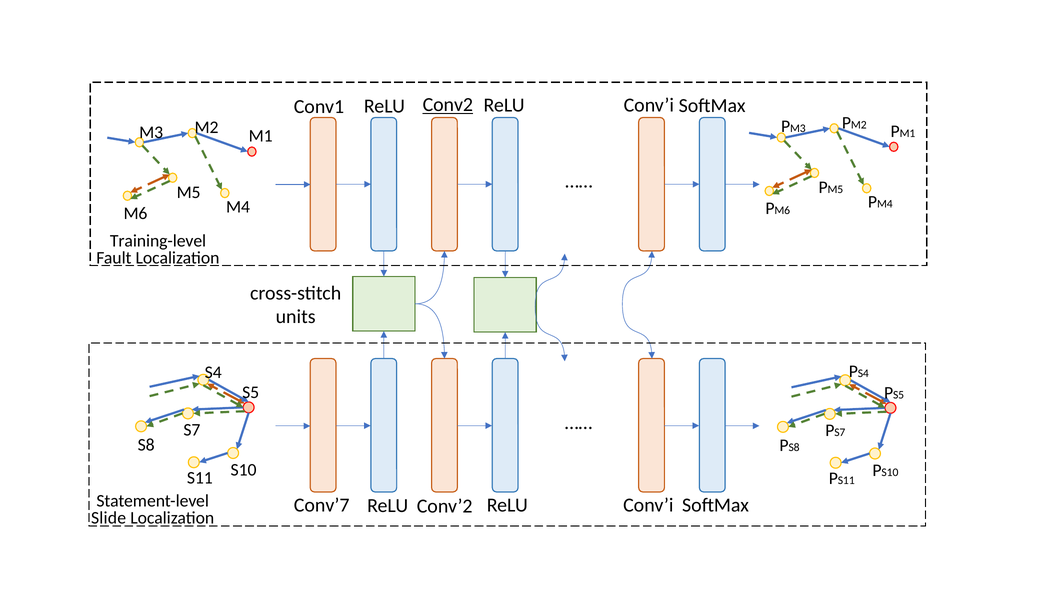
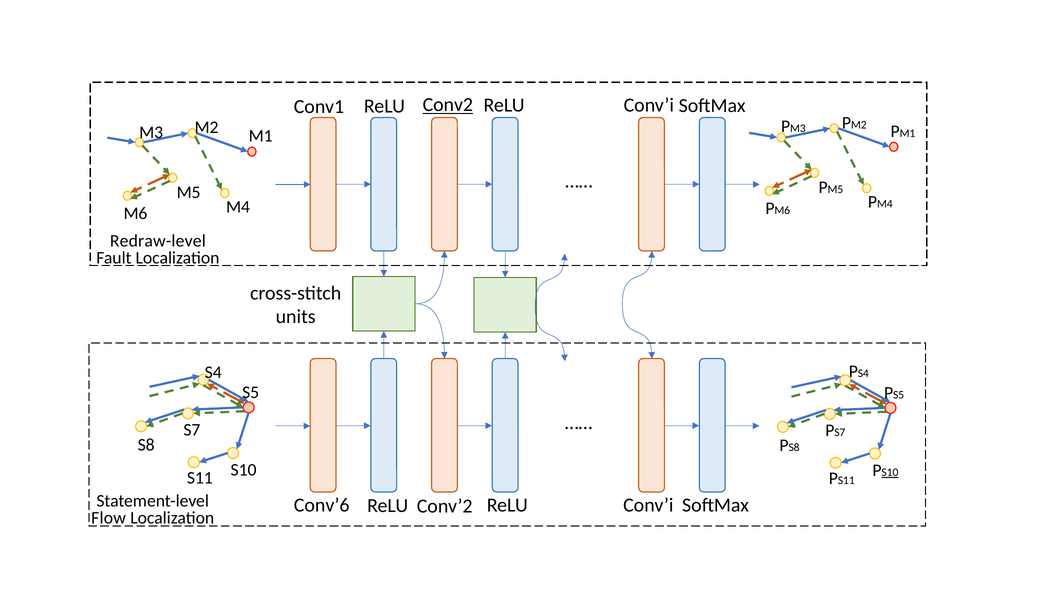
Training-level: Training-level -> Redraw-level (158, 241)
S10 underline: none -> present (890, 473)
Conv’7: Conv’7 -> Conv’6 (322, 505)
Slide: Slide -> Flow (109, 518)
